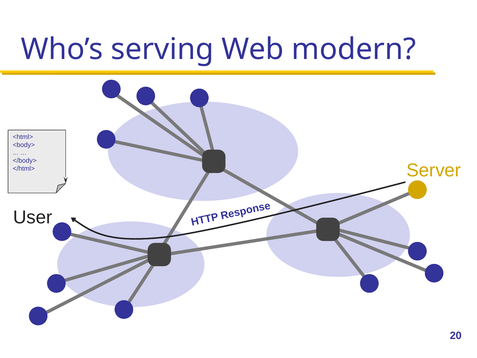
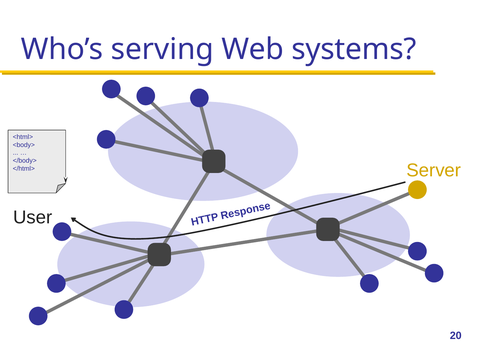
modern: modern -> systems (354, 49)
